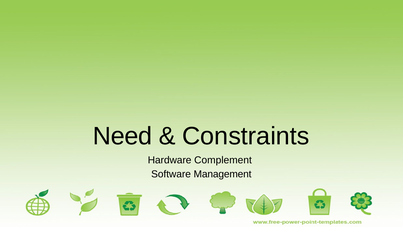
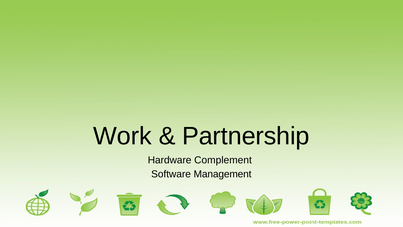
Need: Need -> Work (122, 136)
Constraints: Constraints -> Partnership (246, 136)
